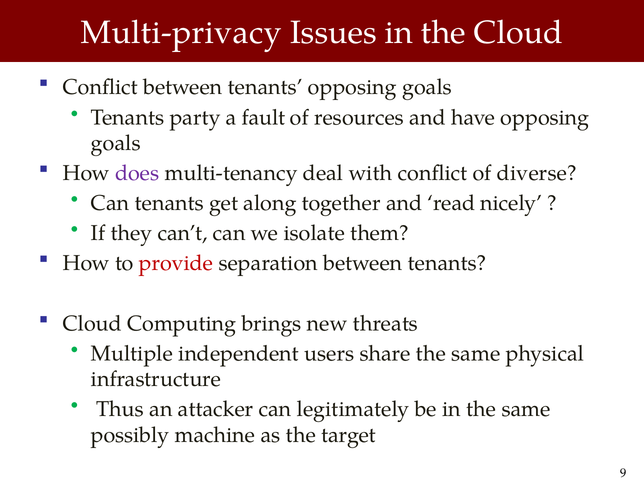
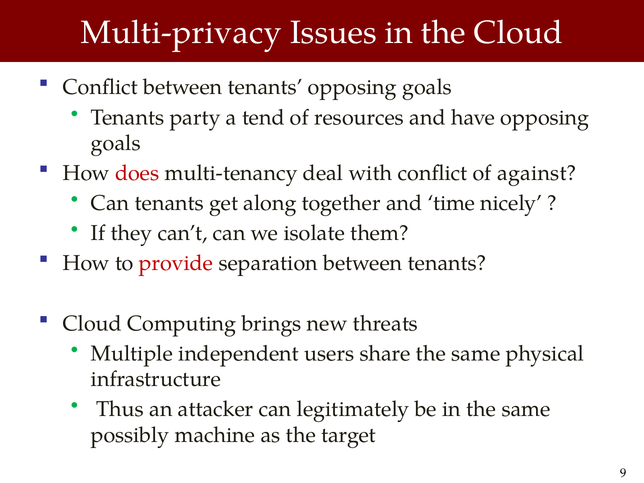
fault: fault -> tend (263, 117)
does colour: purple -> red (137, 173)
diverse: diverse -> against (537, 173)
read: read -> time (451, 203)
